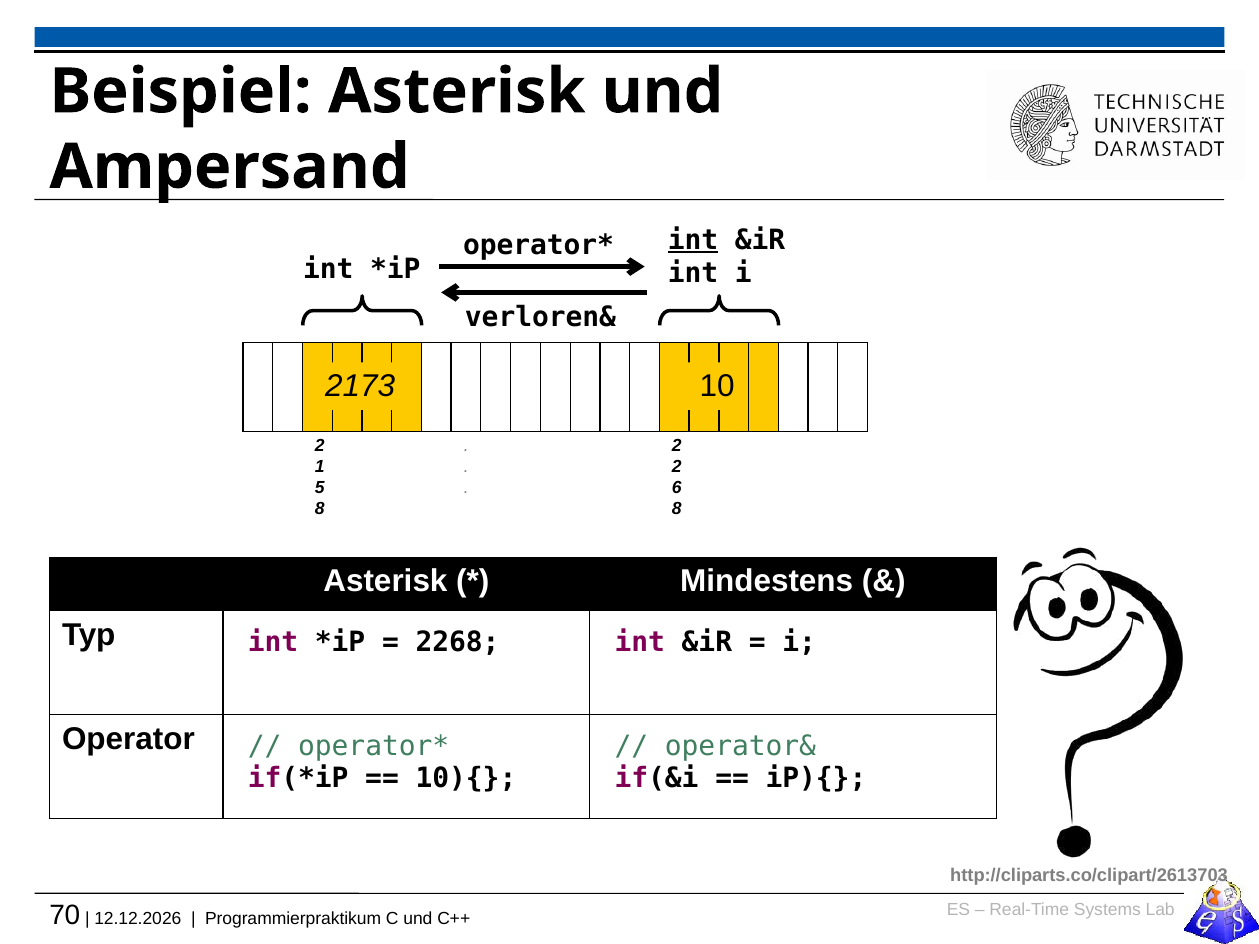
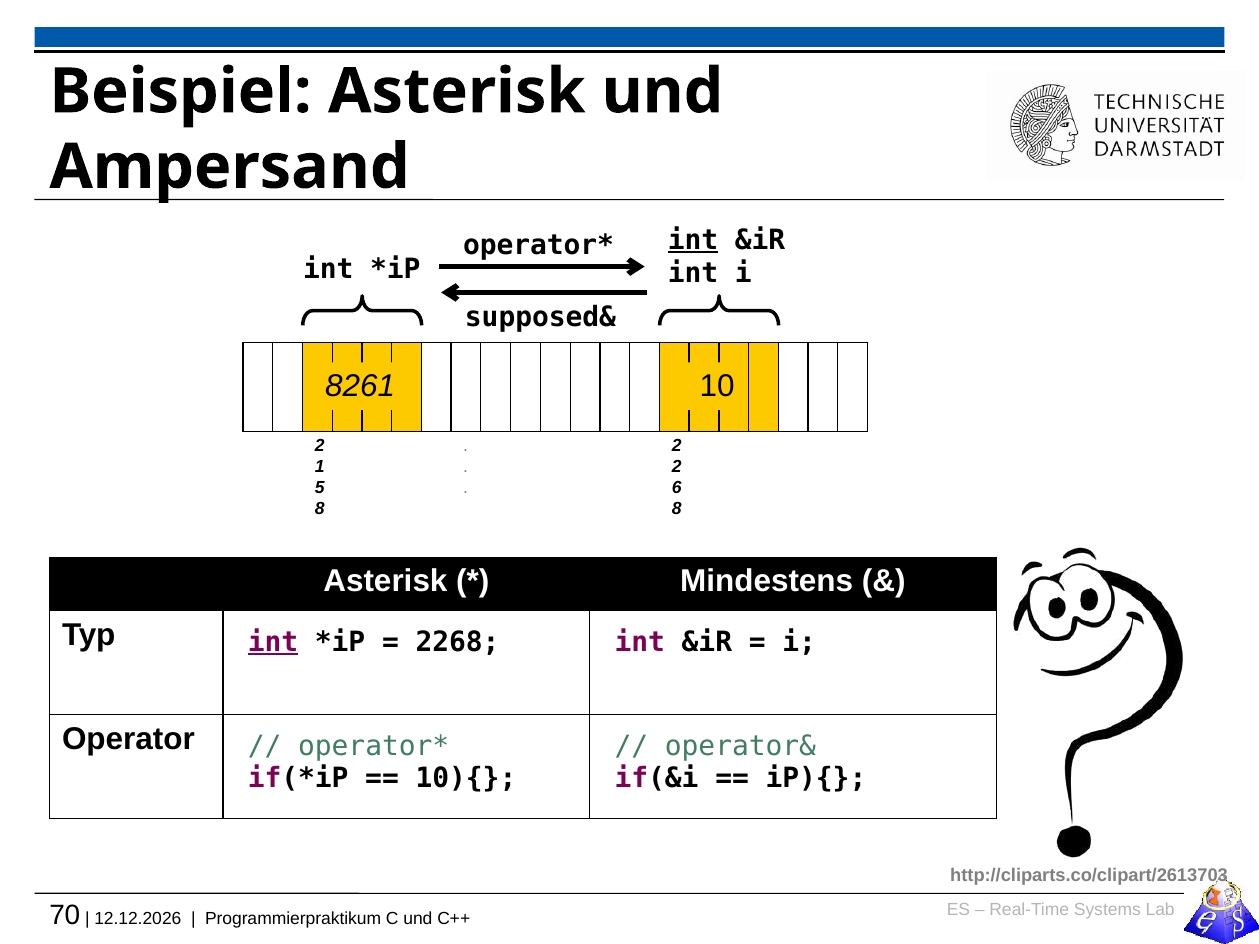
verloren&: verloren& -> supposed& (540, 318)
2173: 2173 -> 8261 (360, 386)
int underline: none -> present (273, 642)
